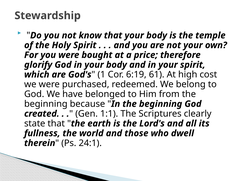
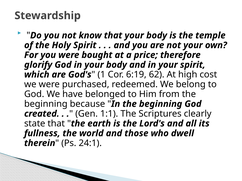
61: 61 -> 62 (157, 75)
